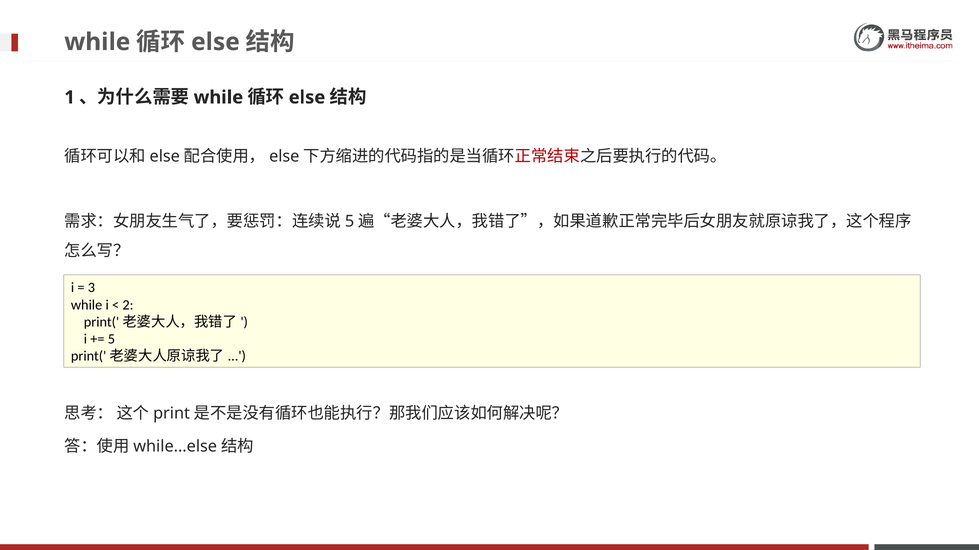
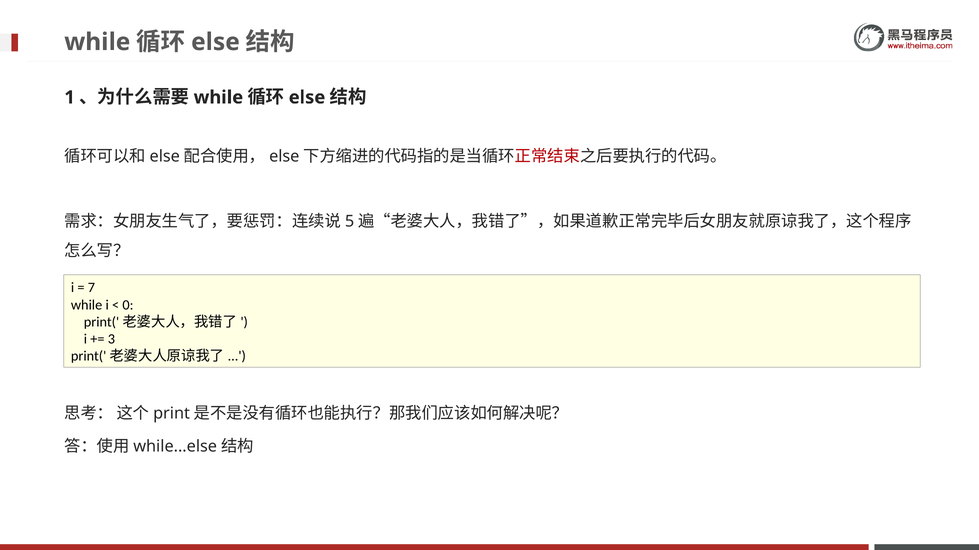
3: 3 -> 7 (91, 288)
2: 2 -> 0 (128, 305)
5: 5 -> 3 (111, 339)
